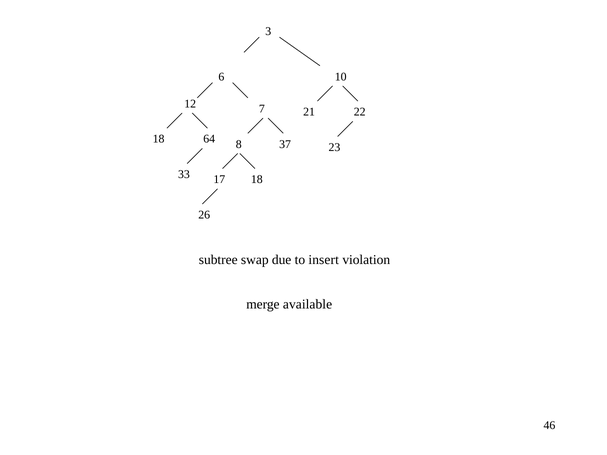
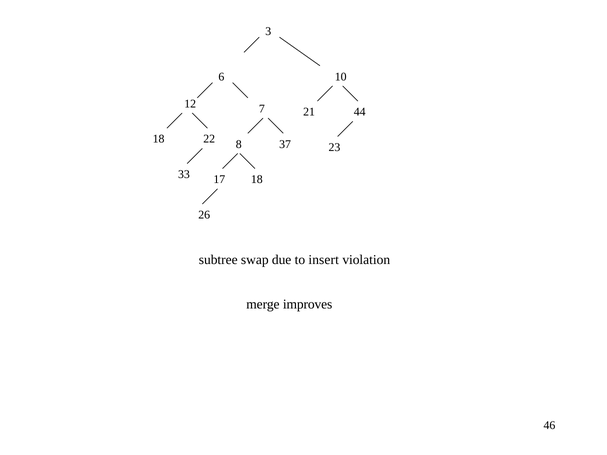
22: 22 -> 44 (360, 112)
64: 64 -> 22 (209, 139)
available: available -> improves (308, 304)
